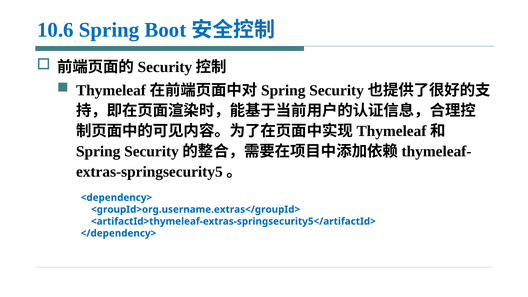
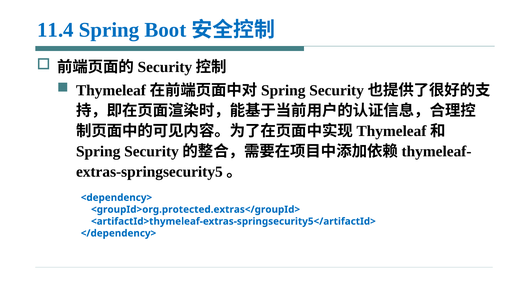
10.6: 10.6 -> 11.4 (55, 30)
<groupId>org.username.extras</groupId>: <groupId>org.username.extras</groupId> -> <groupId>org.protected.extras</groupId> (196, 209)
